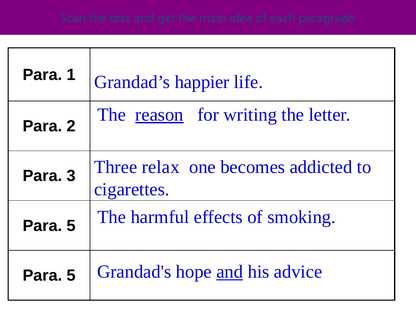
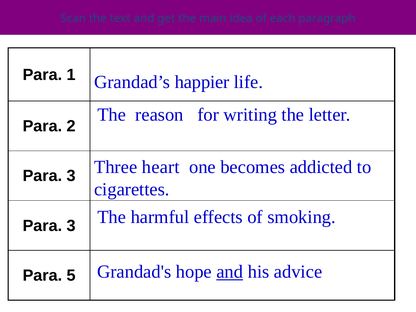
reason underline: present -> none (159, 115)
relax: relax -> heart (161, 167)
5: 5 -> 3 (71, 226)
